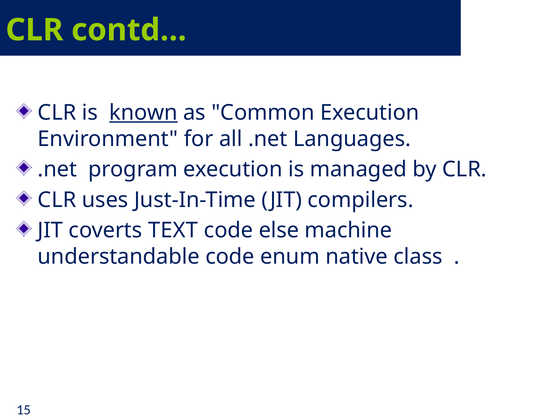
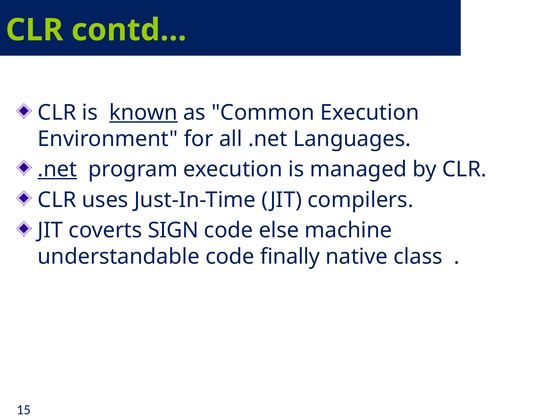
.net underline: none -> present (57, 169)
TEXT: TEXT -> SIGN (173, 230)
enum: enum -> finally (290, 257)
